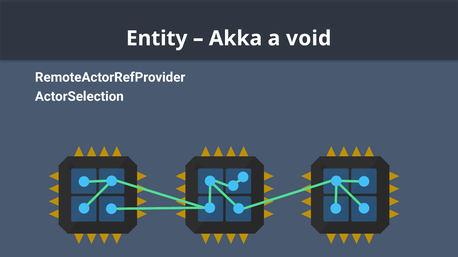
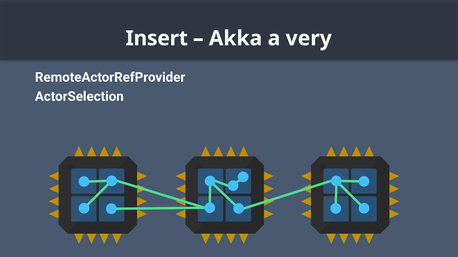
Entity: Entity -> Insert (157, 38)
void: void -> very (309, 38)
